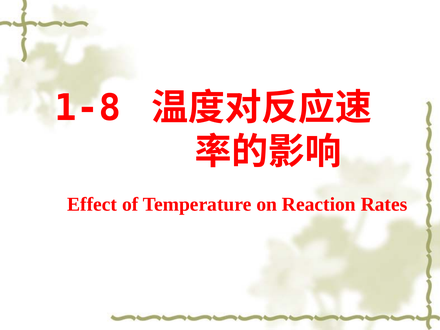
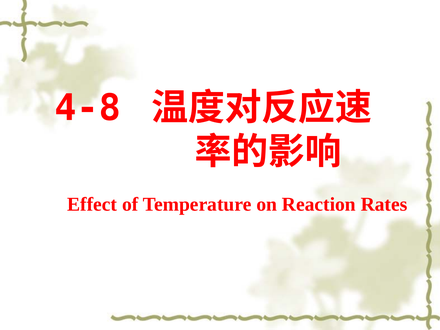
1-8: 1-8 -> 4-8 (88, 108)
